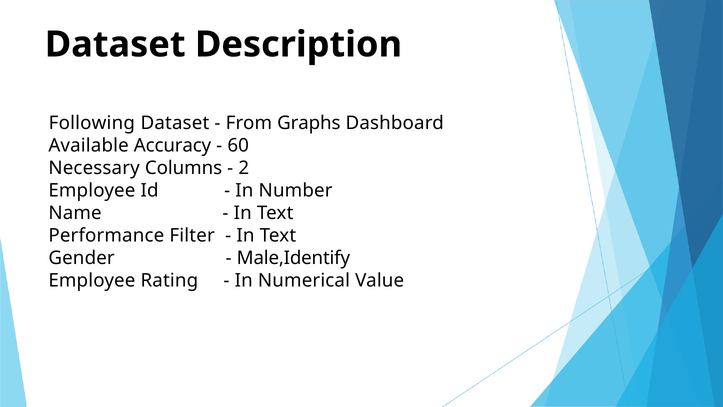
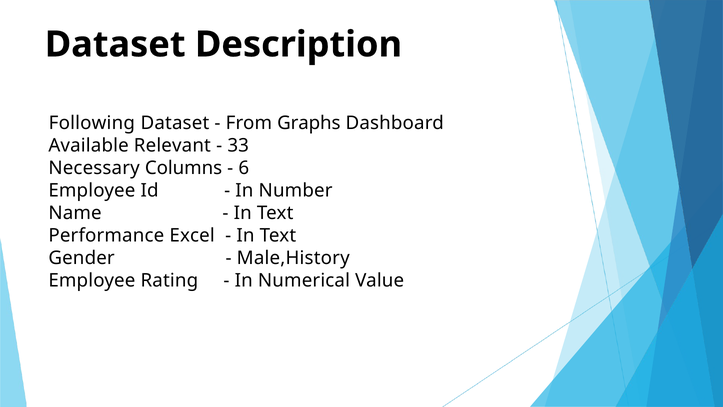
Accuracy: Accuracy -> Relevant (172, 145)
60: 60 -> 33 (238, 145)
2: 2 -> 6 (244, 168)
Filter: Filter -> Excel (192, 235)
Male,Identify: Male,Identify -> Male,History (293, 258)
